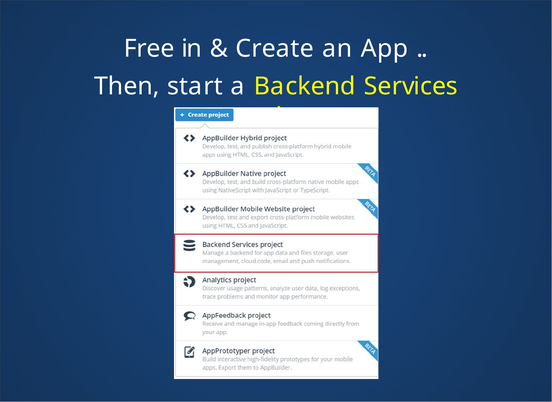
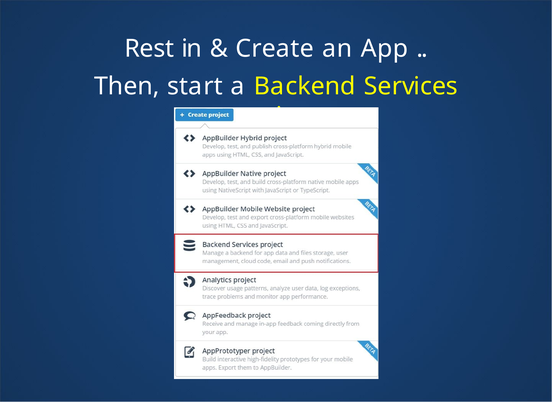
Free: Free -> Rest (149, 49)
